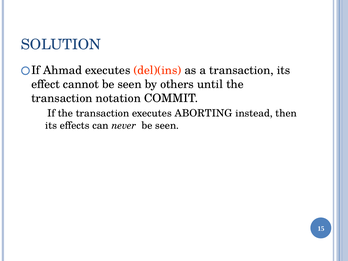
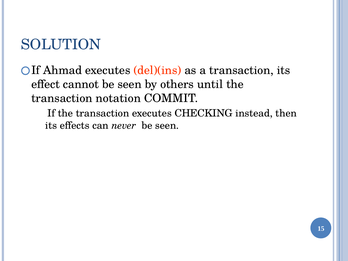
ABORTING: ABORTING -> CHECKING (204, 113)
